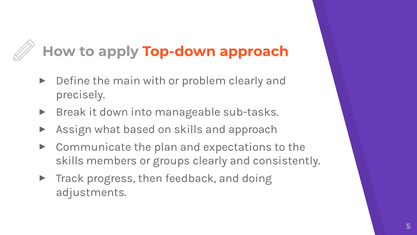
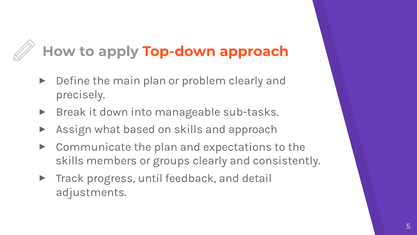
main with: with -> plan (154, 81)
then: then -> until (150, 178)
doing: doing -> detail (257, 178)
